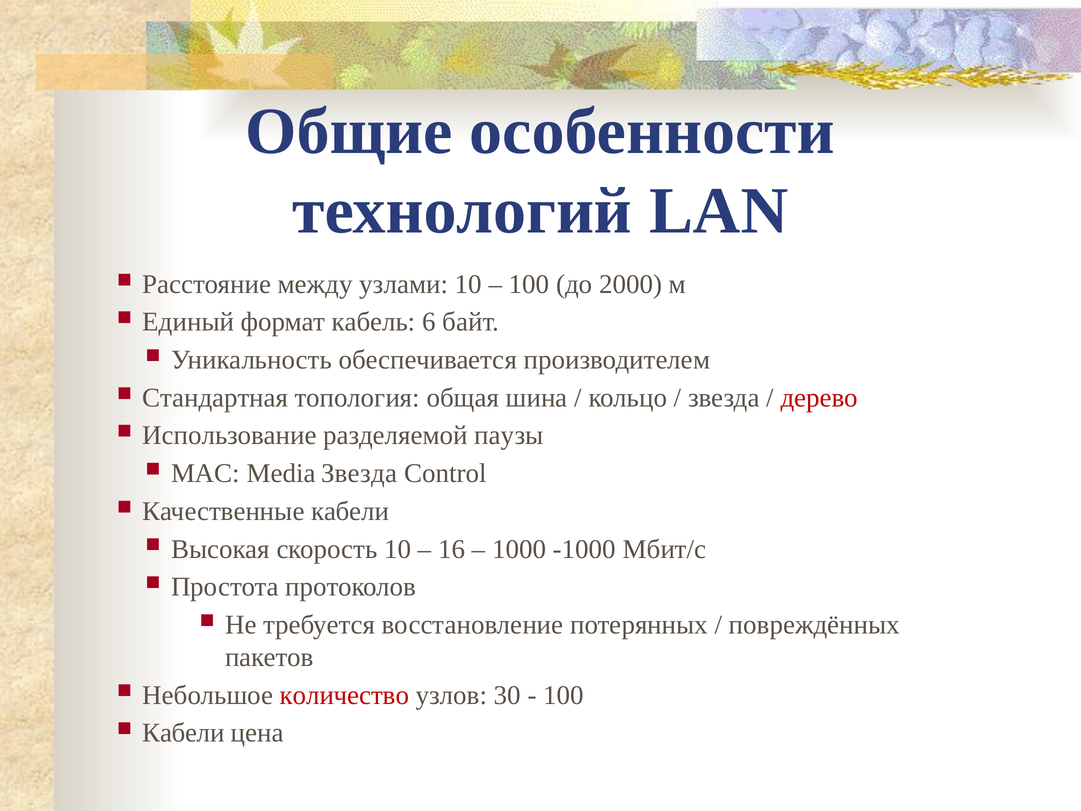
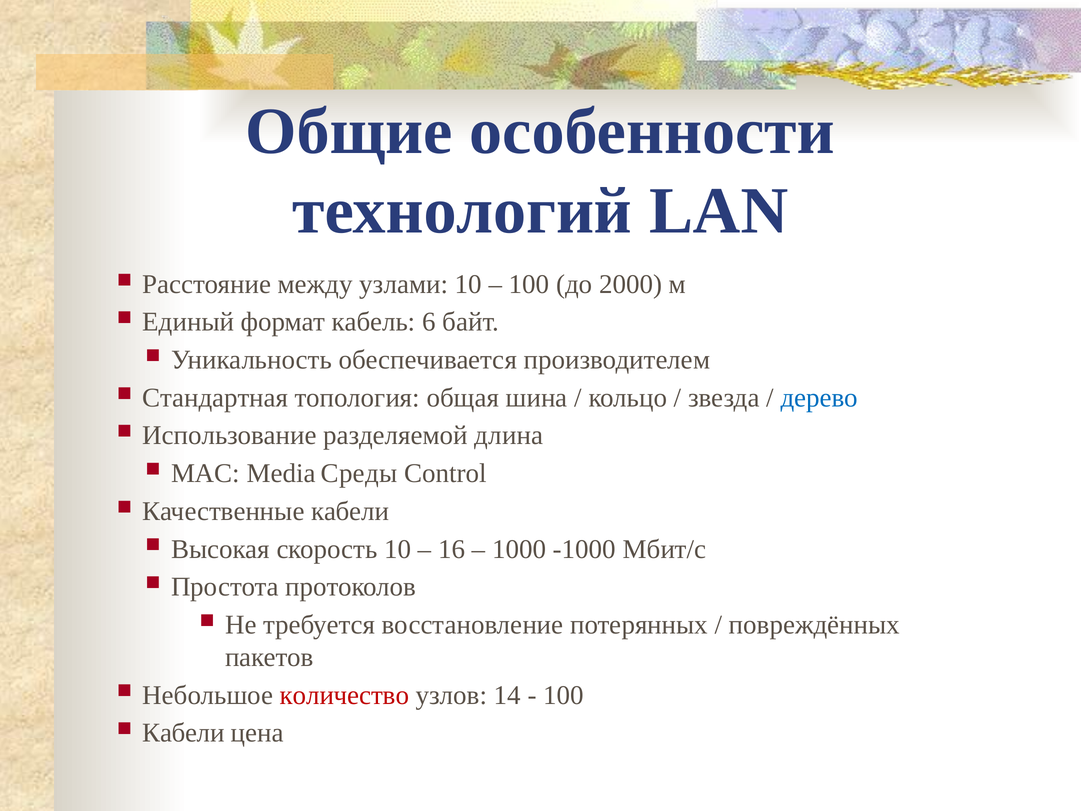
дерево colour: red -> blue (819, 398)
паузы: паузы -> длина (509, 435)
Media Звезда: Звезда -> Среды (359, 473)
30: 30 -> 14 (507, 695)
